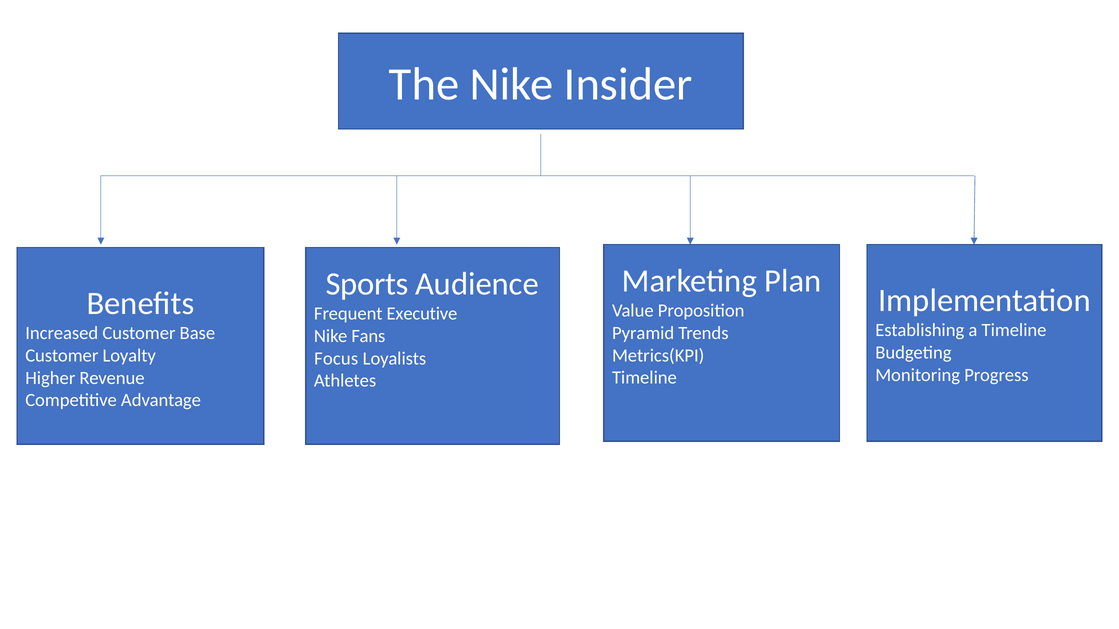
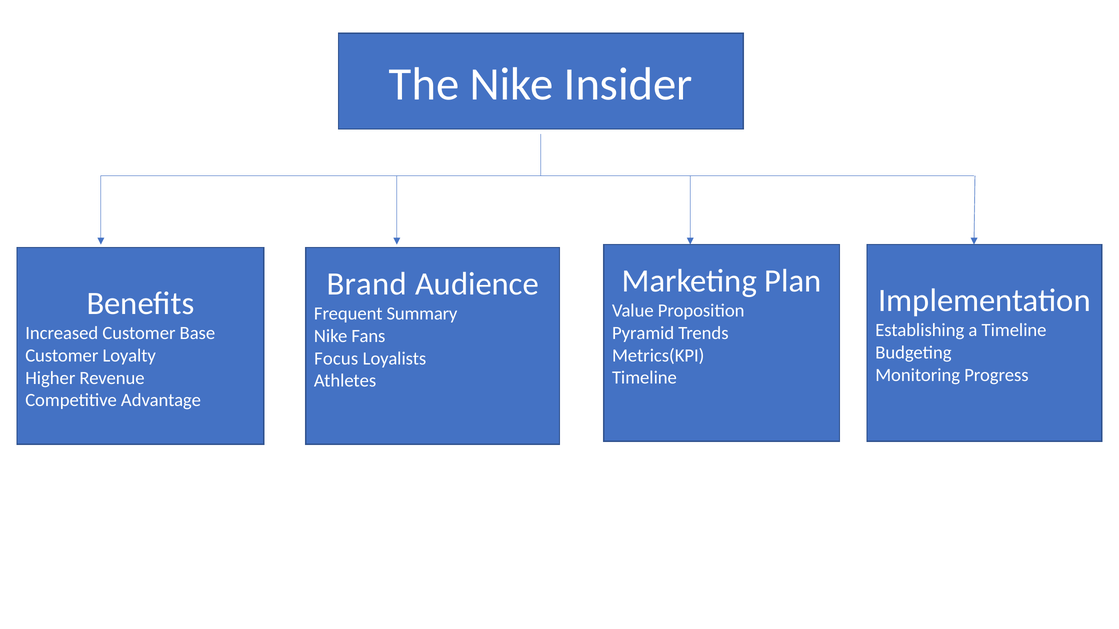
Sports: Sports -> Brand (367, 284)
Executive: Executive -> Summary (422, 314)
